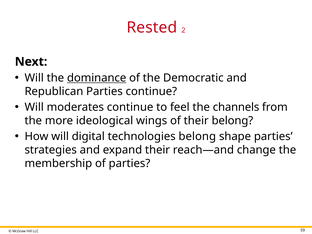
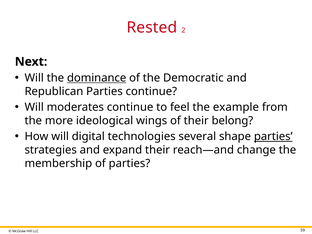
channels: channels -> example (236, 107)
technologies belong: belong -> several (197, 136)
parties underline: none -> present (273, 136)
